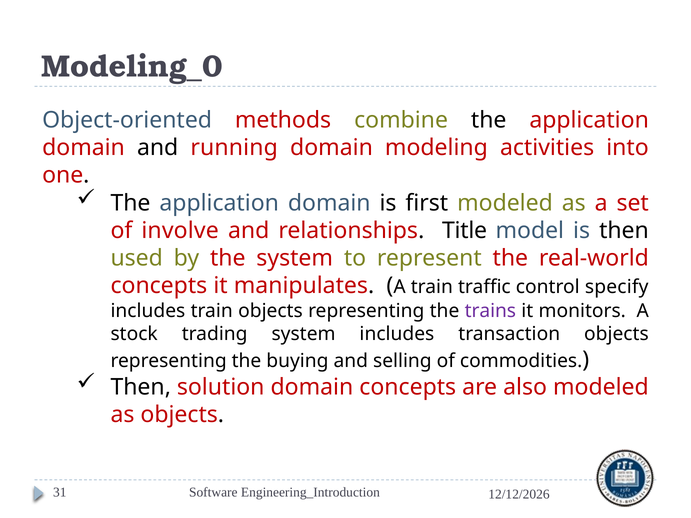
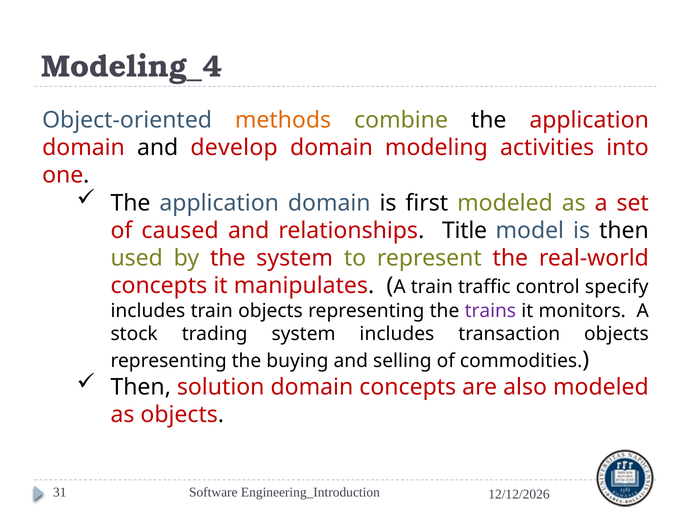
Modeling_0: Modeling_0 -> Modeling_4 (132, 67)
methods colour: red -> orange (283, 120)
running: running -> develop (234, 148)
involve: involve -> caused (180, 231)
